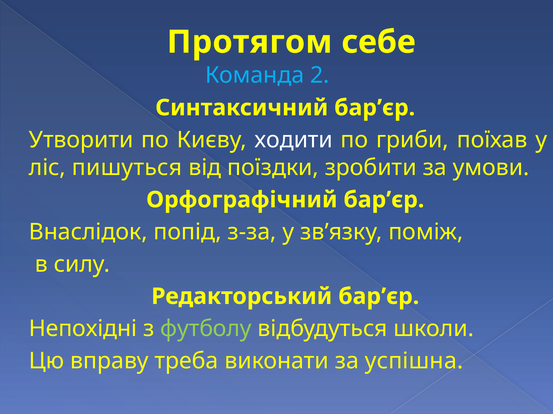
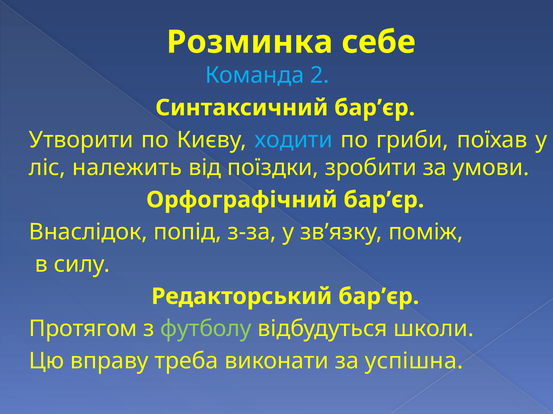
Протягом: Протягом -> Розминка (250, 42)
ходити colour: white -> light blue (294, 140)
пишуться: пишуться -> належить (127, 168)
Непохідні: Непохідні -> Протягом (83, 329)
